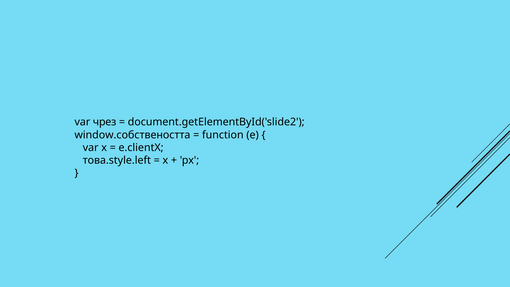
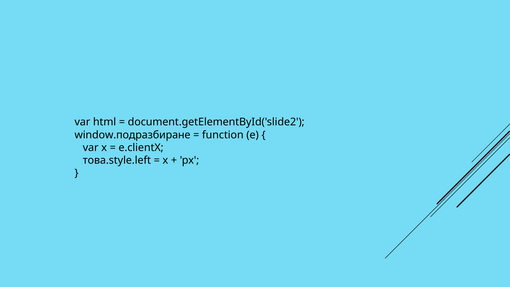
чрез: чрез -> html (105, 122)
window.собствеността: window.собствеността -> window.подразбиране (132, 135)
